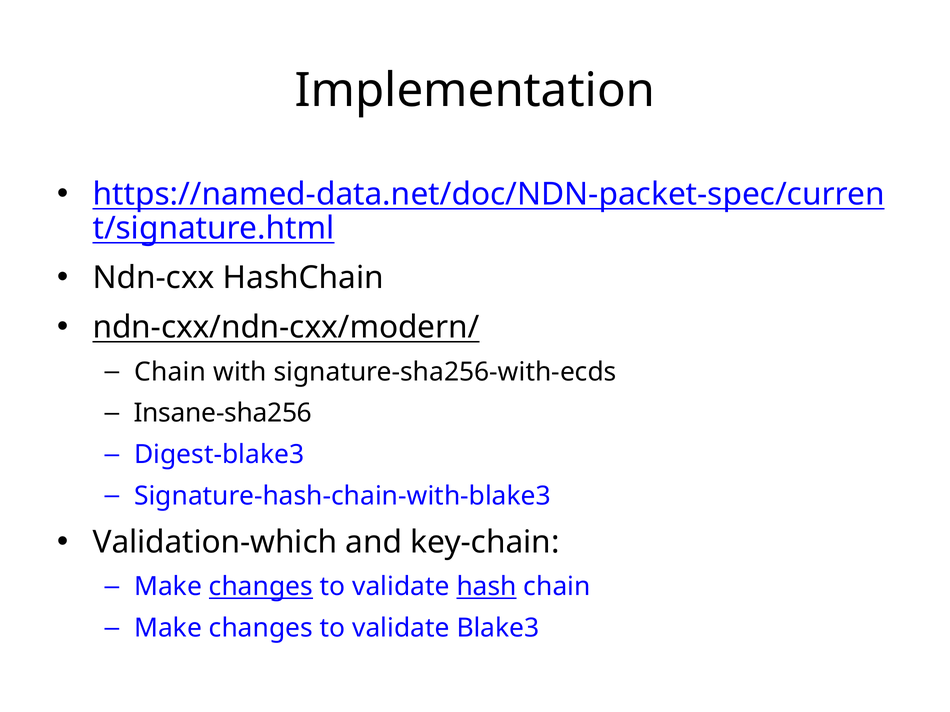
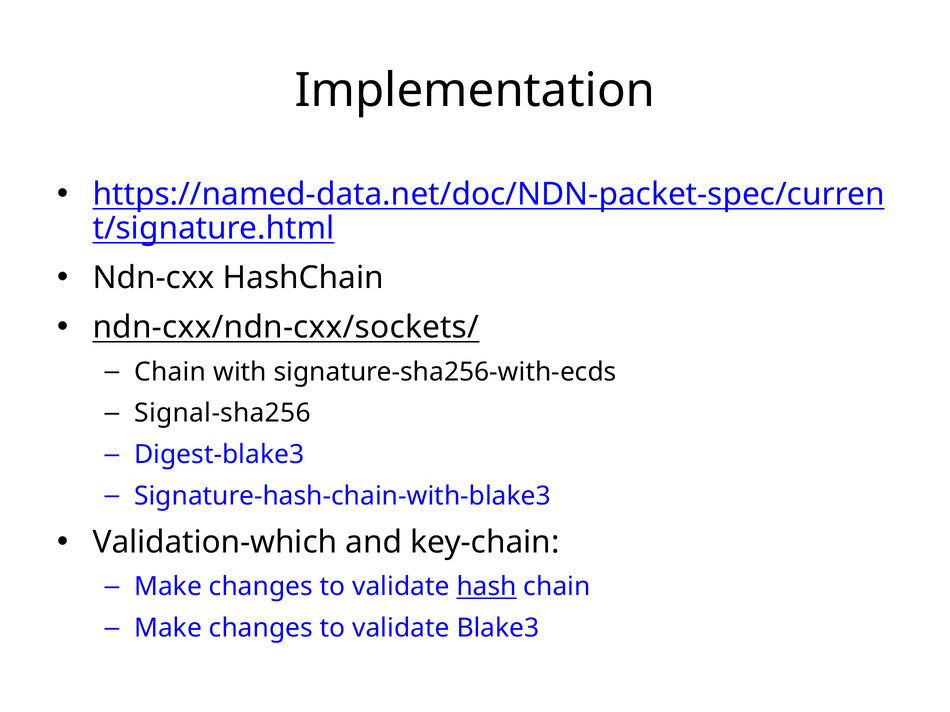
ndn-cxx/ndn-cxx/modern/: ndn-cxx/ndn-cxx/modern/ -> ndn-cxx/ndn-cxx/sockets/ (286, 327)
Insane-sha256: Insane-sha256 -> Signal-sha256 (223, 414)
changes underline: present -> none (261, 587)
